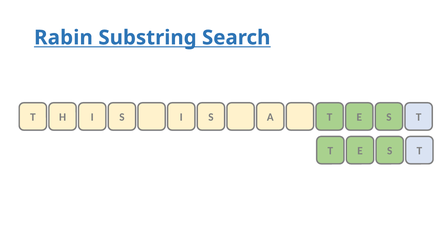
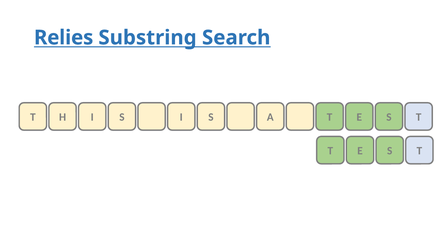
Rabin: Rabin -> Relies (64, 38)
